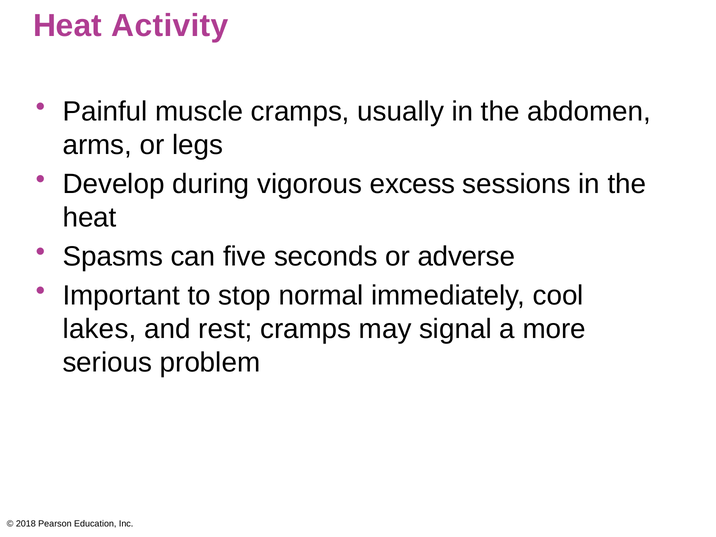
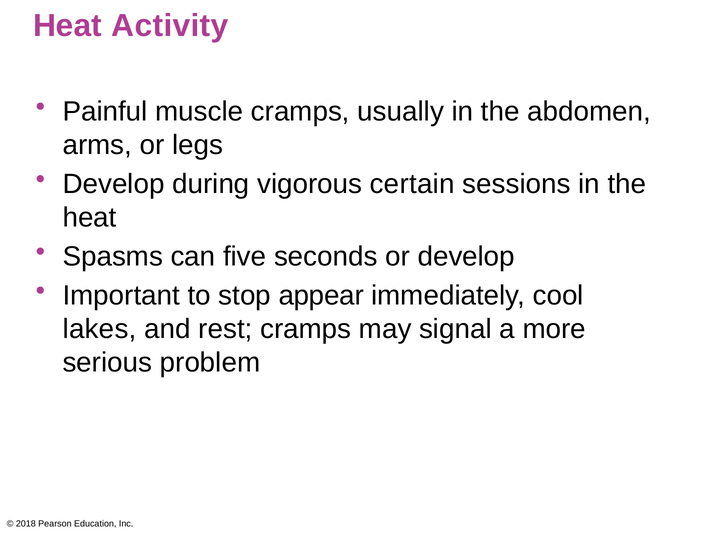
excess: excess -> certain (412, 184)
or adverse: adverse -> develop (466, 257)
normal: normal -> appear (321, 296)
